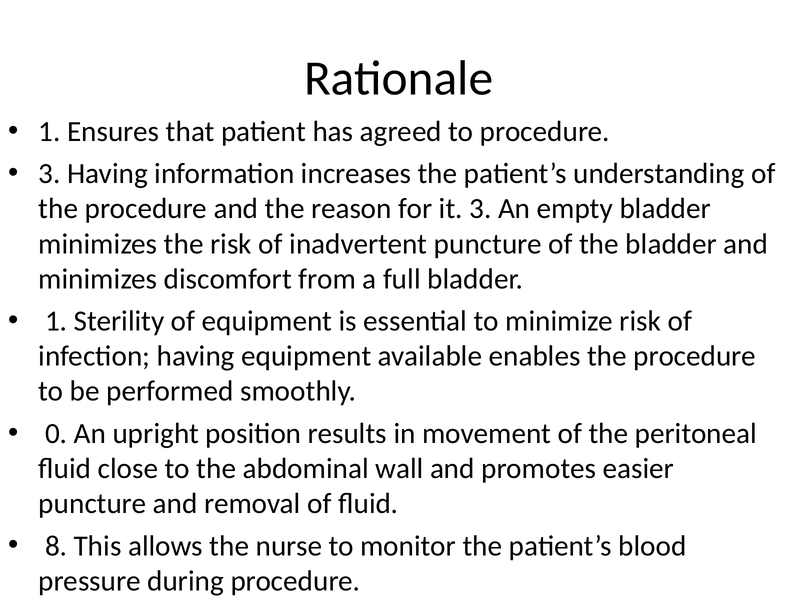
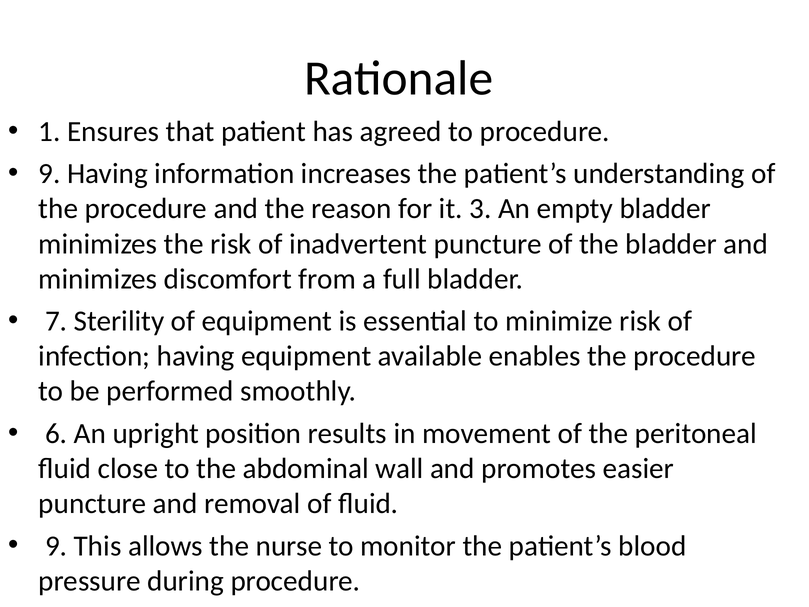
3: 3 -> 9 (49, 174)
1: 1 -> 7 (56, 321)
0: 0 -> 6 (56, 433)
8: 8 -> 9 (56, 546)
